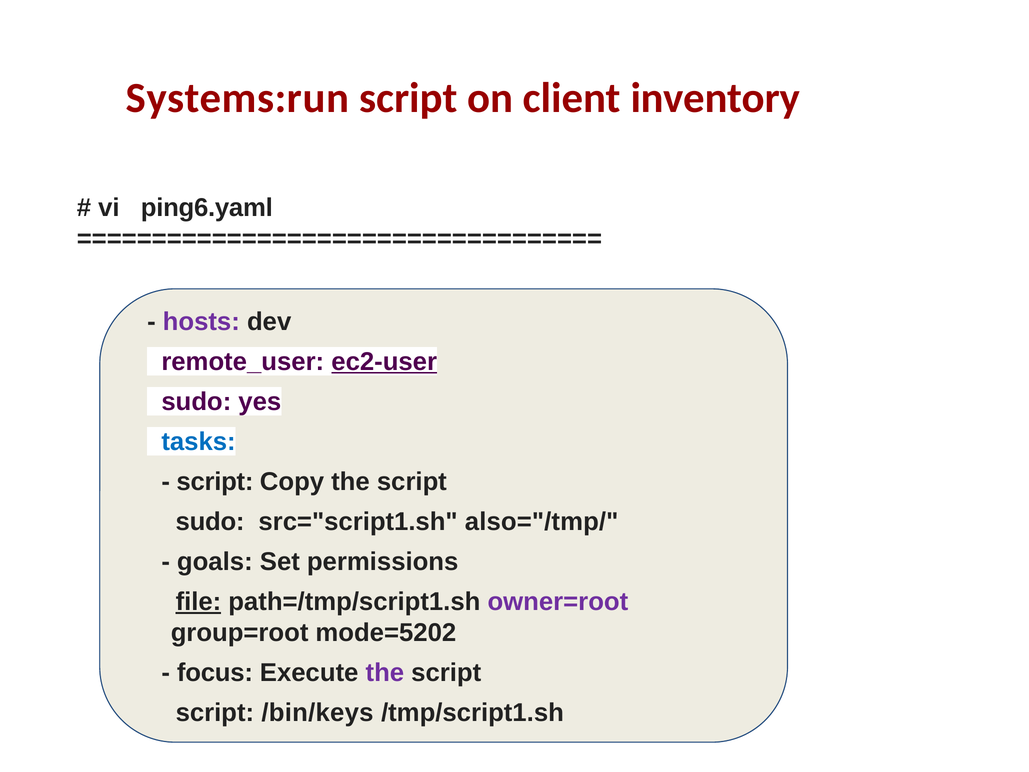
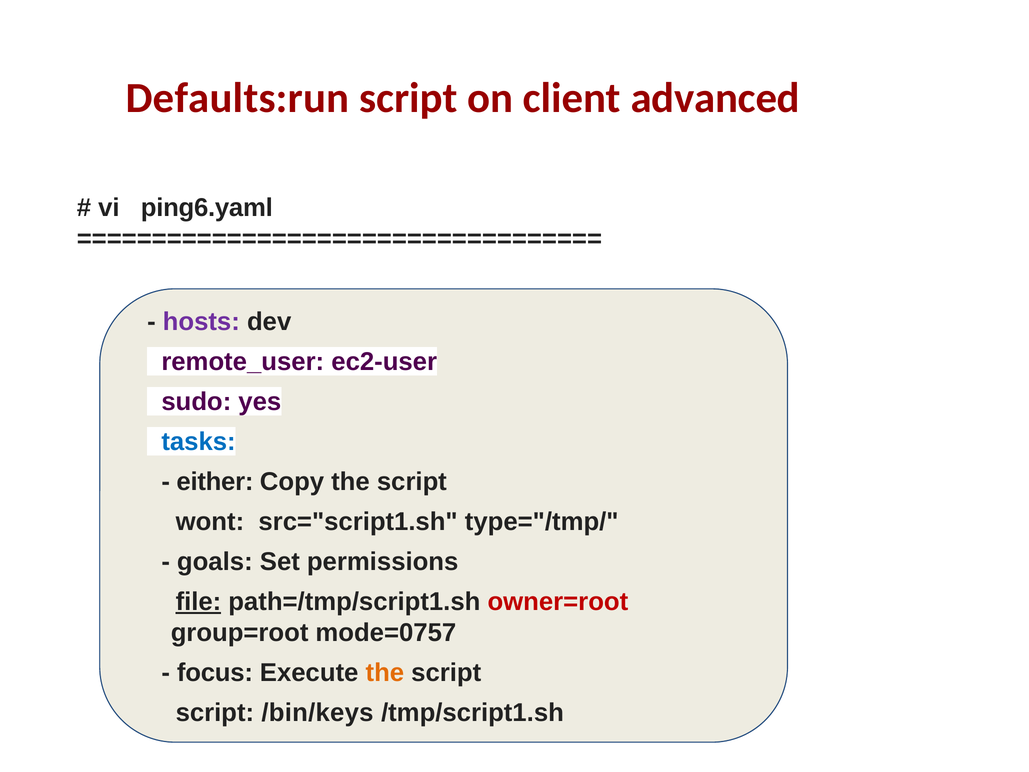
Systems:run: Systems:run -> Defaults:run (238, 98)
inventory: inventory -> advanced (715, 98)
ec2-user underline: present -> none (384, 362)
script: script -> either (215, 482)
sudo: sudo -> wont (210, 522)
also="/tmp/: also="/tmp/ -> type="/tmp/ (542, 522)
owner=root colour: purple -> red (558, 602)
mode=5202: mode=5202 -> mode=0757 (386, 633)
the colour: purple -> orange (385, 673)
